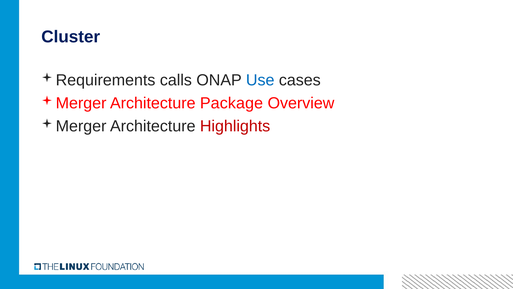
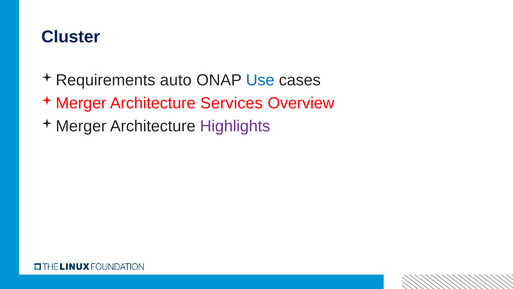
calls: calls -> auto (176, 80)
Package: Package -> Services (231, 103)
Highlights colour: red -> purple (235, 126)
